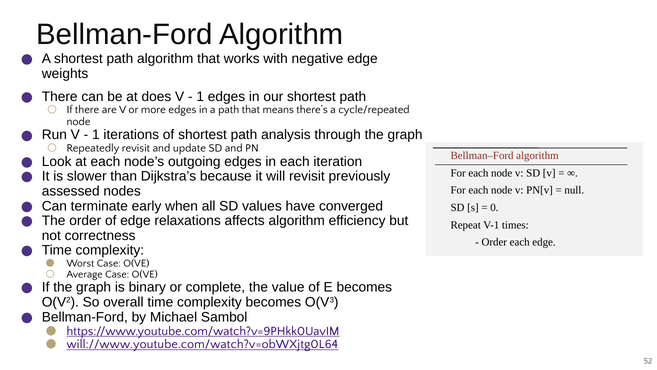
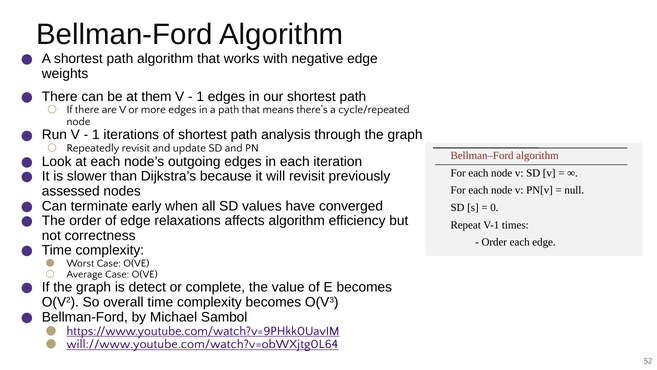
does: does -> them (156, 96)
binary: binary -> detect (147, 287)
